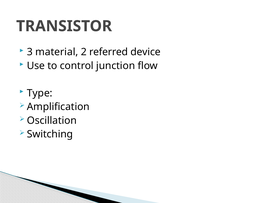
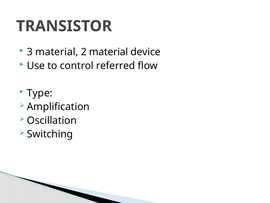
2 referred: referred -> material (109, 52)
junction: junction -> referred (116, 66)
